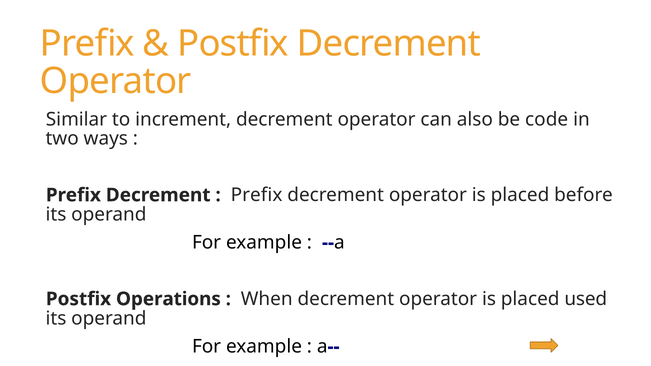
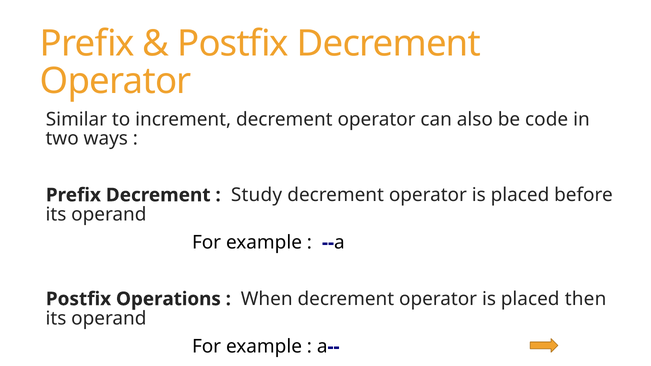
Prefix: Prefix -> Study (256, 195)
used: used -> then (586, 299)
